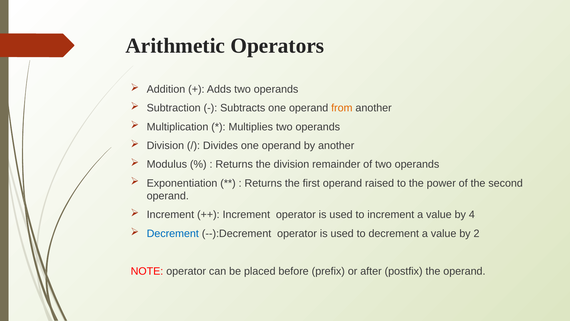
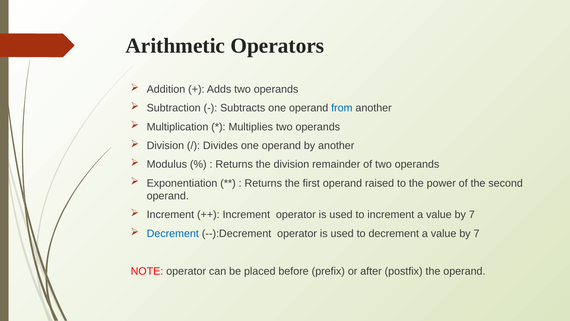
from colour: orange -> blue (342, 108)
4: 4 -> 7 (472, 215)
2: 2 -> 7 (477, 233)
